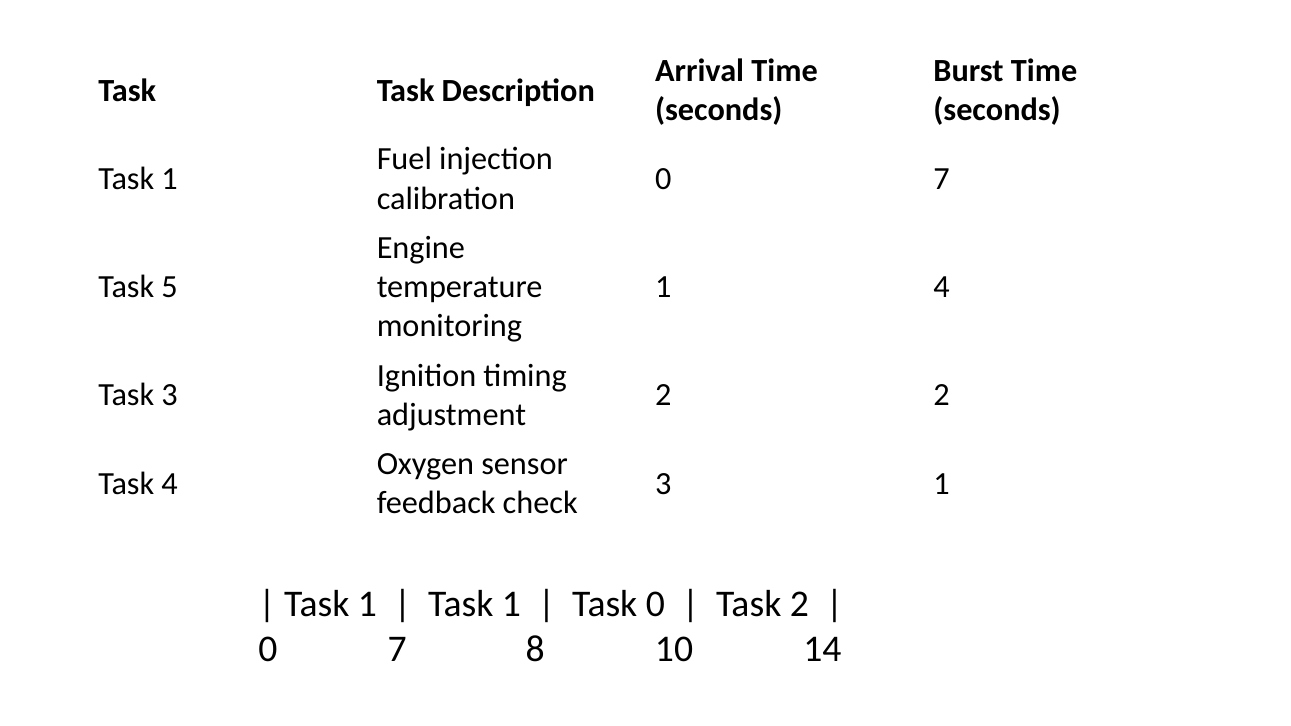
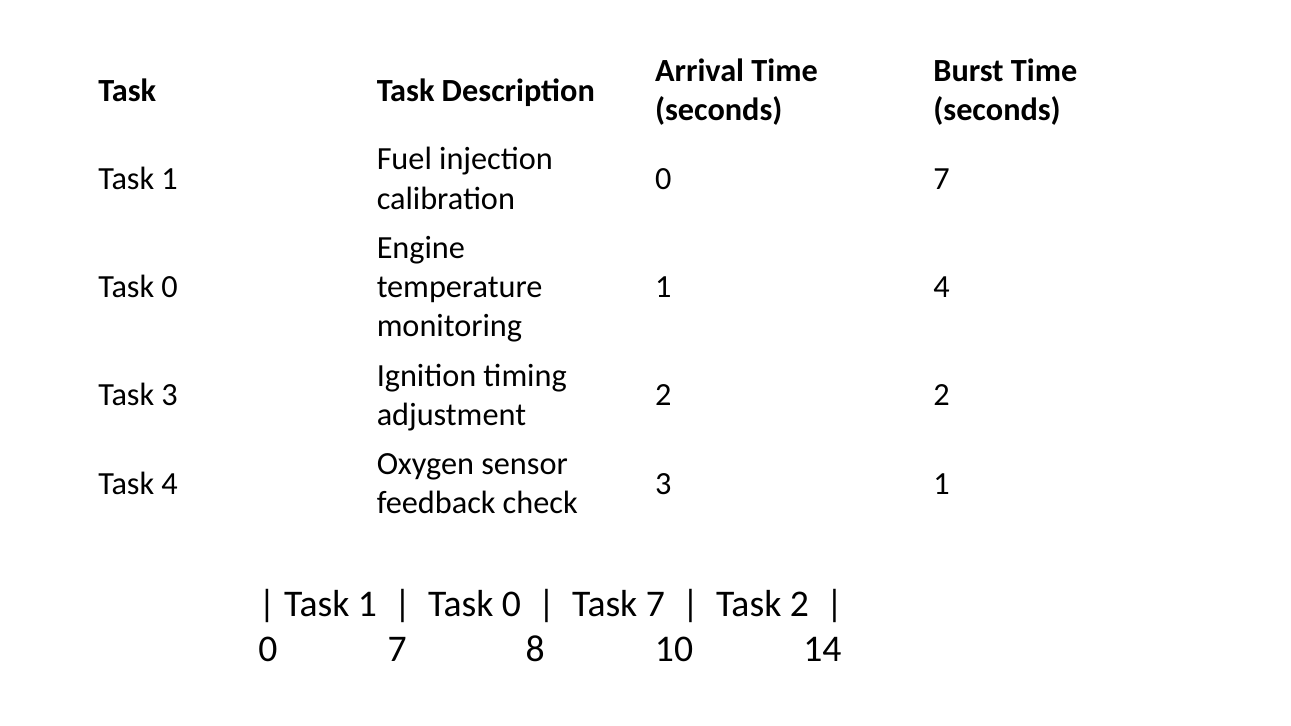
5: 5 -> 0 (170, 287)
1: 1 -> 0 (511, 604)
Task 0: 0 -> 7 (655, 604)
